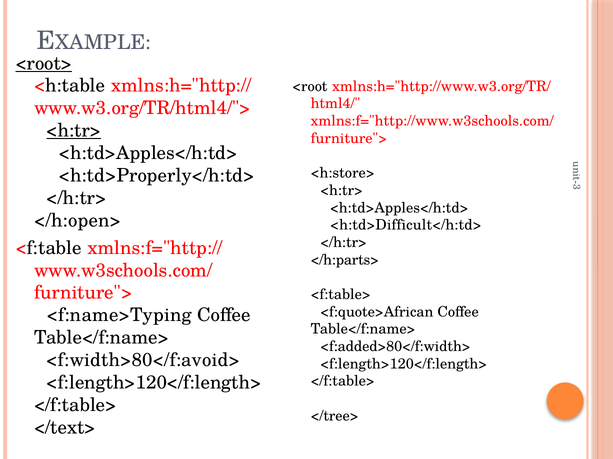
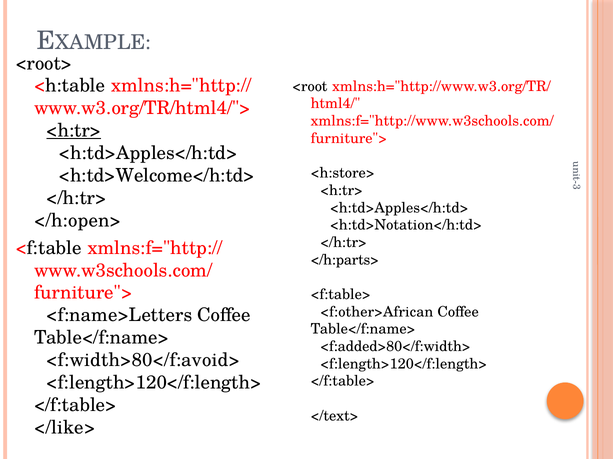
<root> underline: present -> none (44, 63)
<h:td>Properly</h:td>: <h:td>Properly</h:td> -> <h:td>Welcome</h:td> (157, 176)
<h:td>Difficult</h:td>: <h:td>Difficult</h:td> -> <h:td>Notation</h:td> (406, 225)
<f:quote>African: <f:quote>African -> <f:other>African (377, 312)
<f:name>Typing: <f:name>Typing -> <f:name>Letters (119, 316)
</tree>: </tree> -> </text> (335, 417)
</text>: </text> -> </like> (65, 428)
